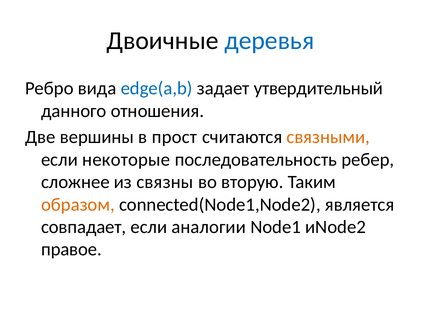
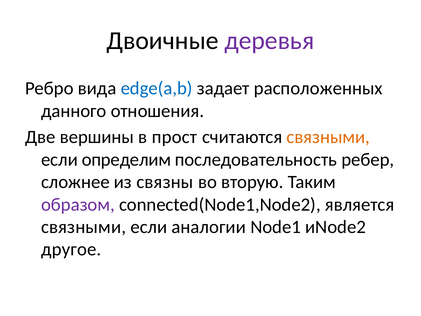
деревья colour: blue -> purple (269, 41)
утвердительный: утвердительный -> расположенных (318, 88)
некоторые: некоторые -> определим (126, 159)
образом colour: orange -> purple (78, 204)
совпадает: совпадает -> связными (84, 227)
правое: правое -> другое (71, 249)
